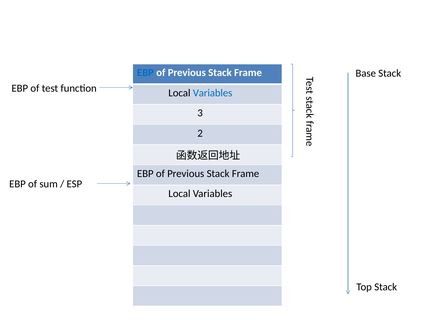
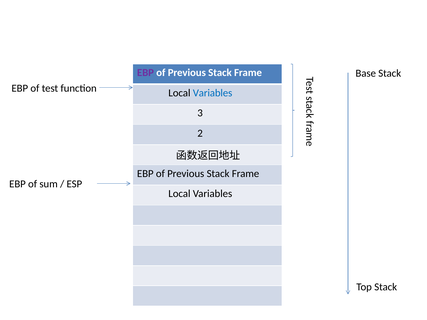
EBP colour: blue -> purple (145, 73)
